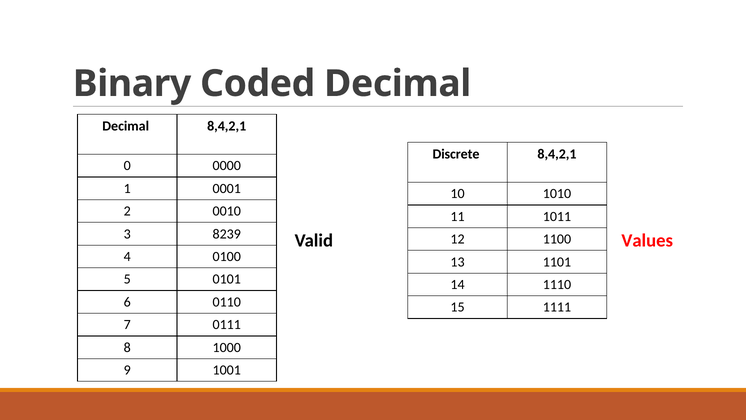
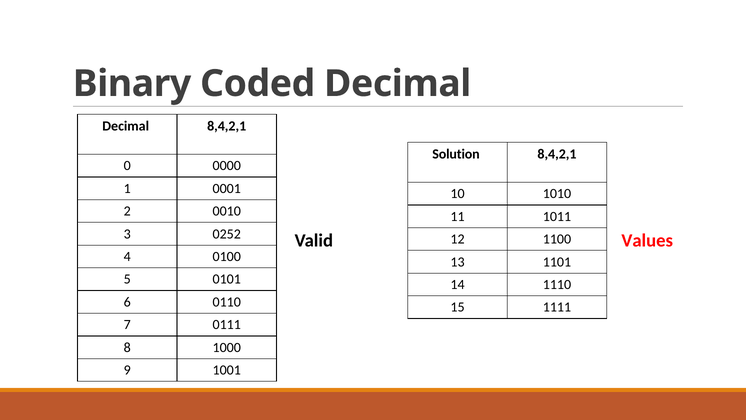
Discrete: Discrete -> Solution (456, 154)
8239: 8239 -> 0252 (227, 234)
